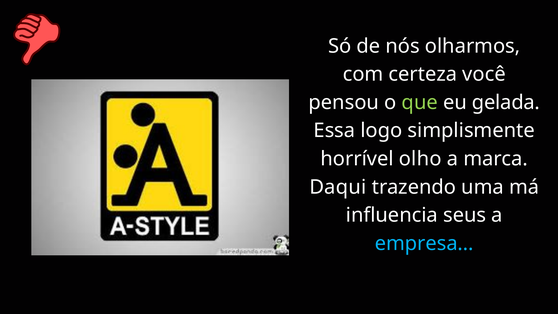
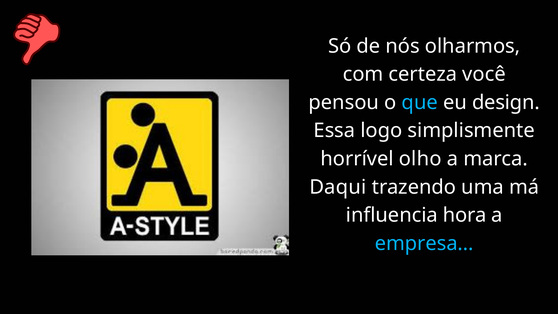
que colour: light green -> light blue (420, 102)
gelada: gelada -> design (506, 102)
seus: seus -> hora (465, 215)
